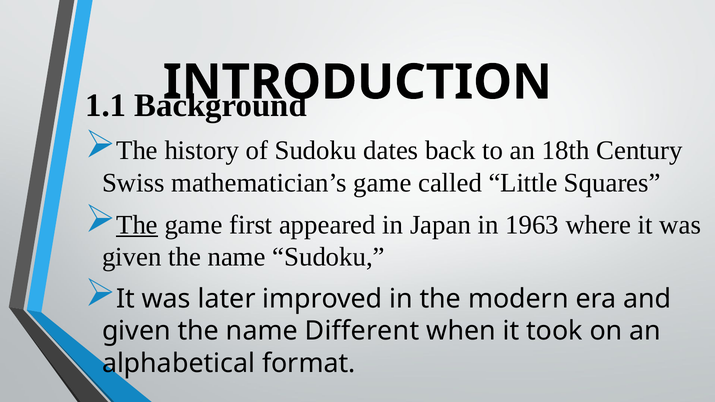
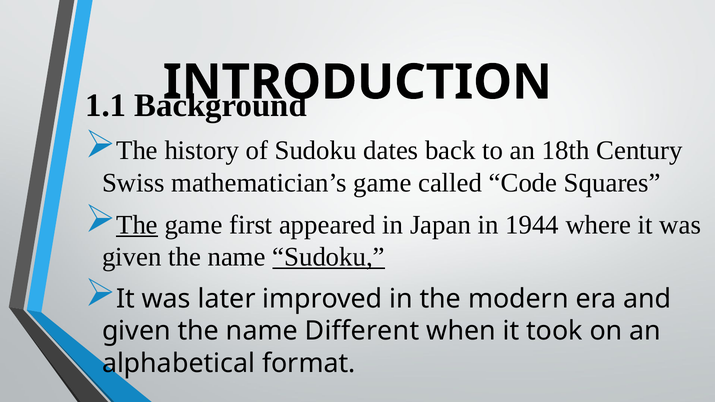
Little: Little -> Code (523, 183)
1963: 1963 -> 1944 (532, 225)
Sudoku underline: none -> present (329, 257)
